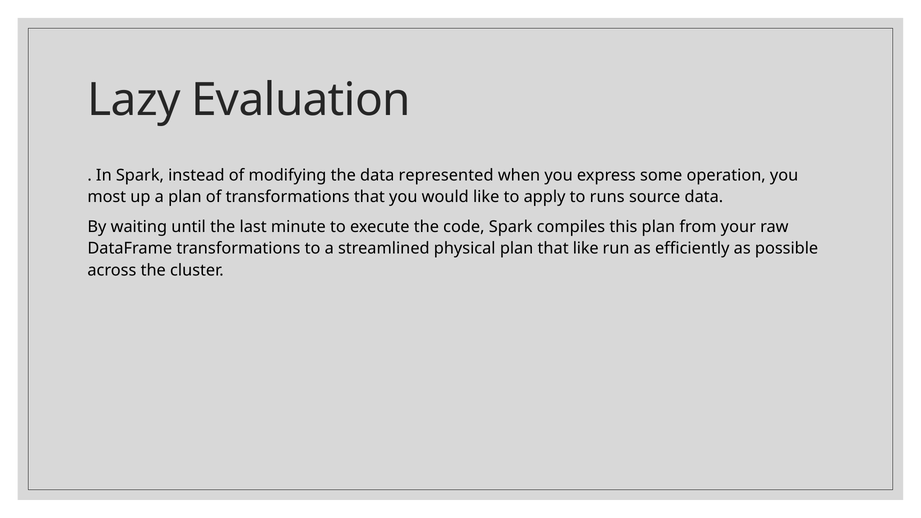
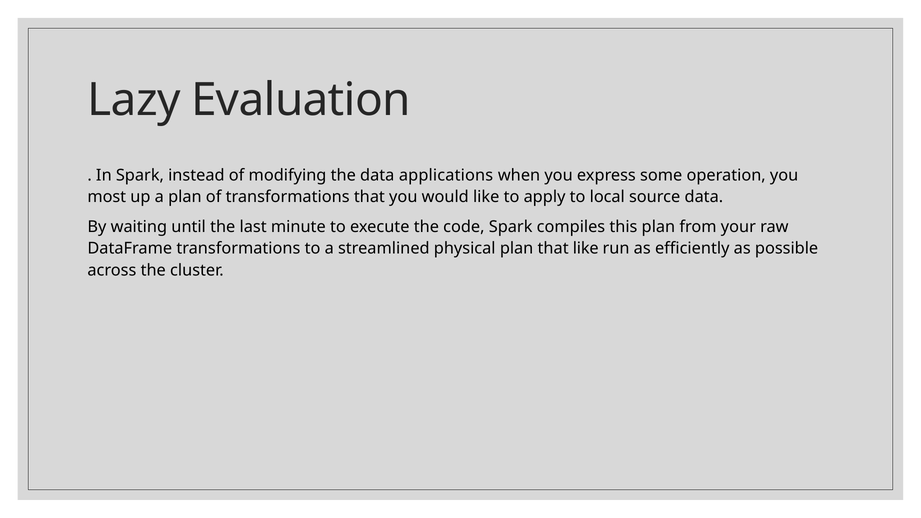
represented: represented -> applications (446, 175)
runs: runs -> local (607, 197)
